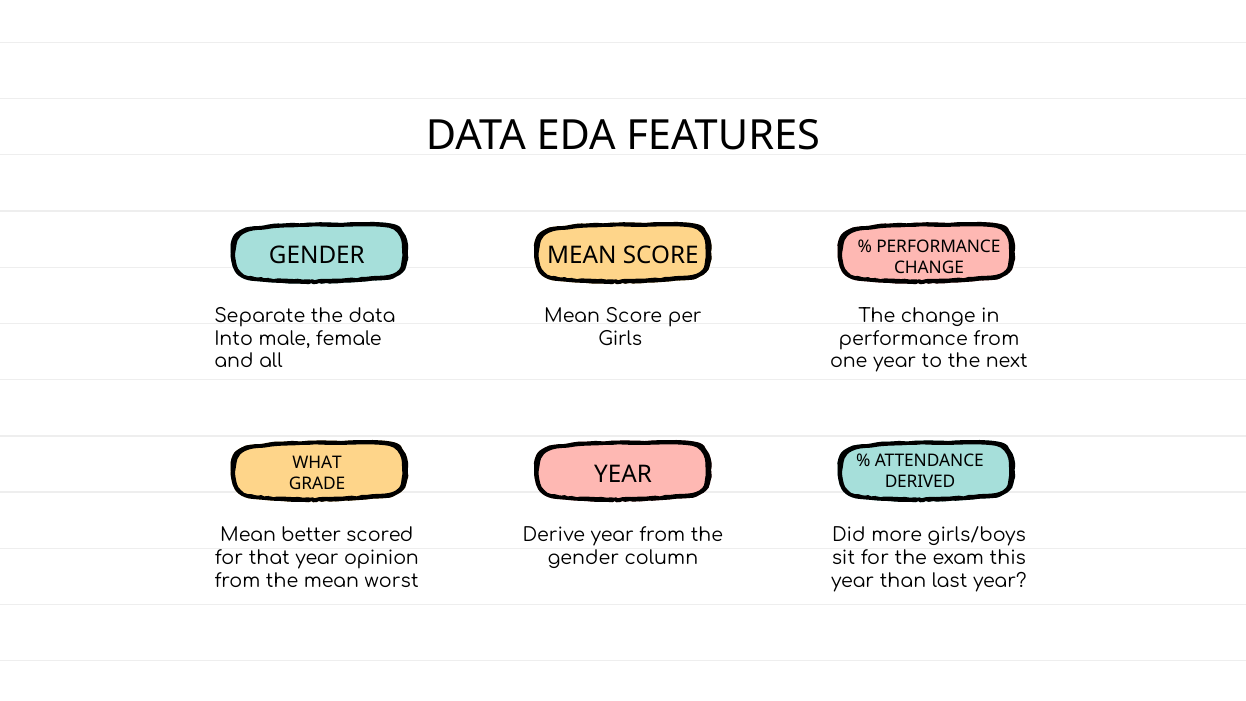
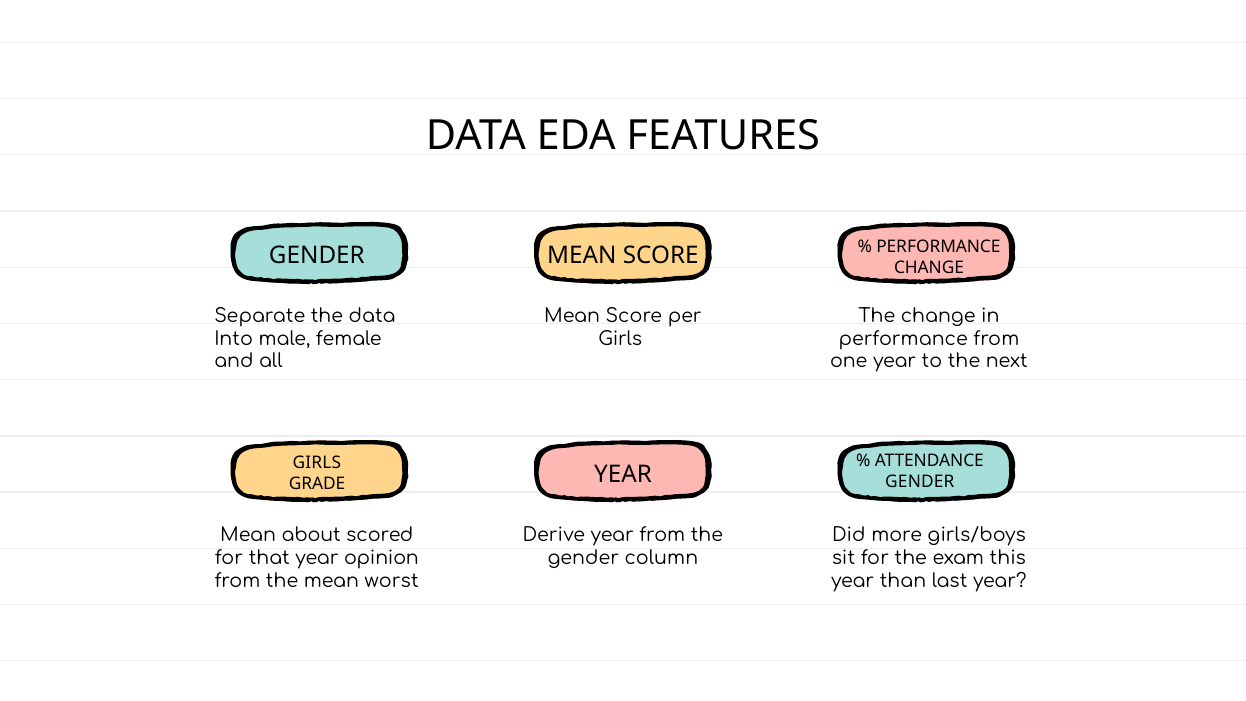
WHAT: WHAT -> GIRLS (317, 463)
DERIVED: DERIVED -> GENDER (920, 482)
better: better -> about (311, 535)
